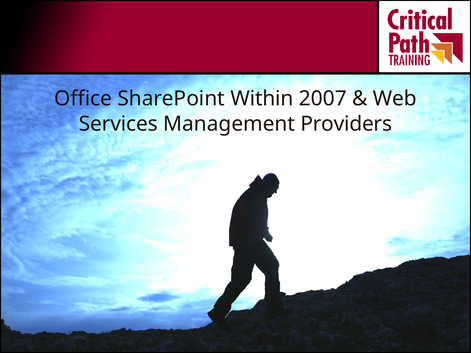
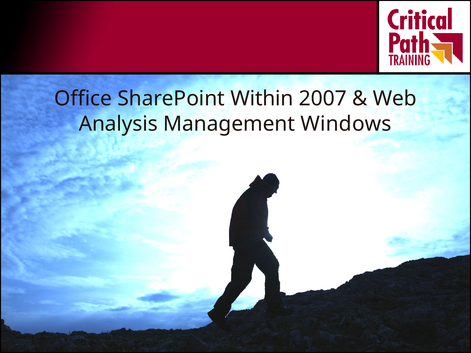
Services: Services -> Analysis (118, 124)
Providers: Providers -> Windows (346, 124)
